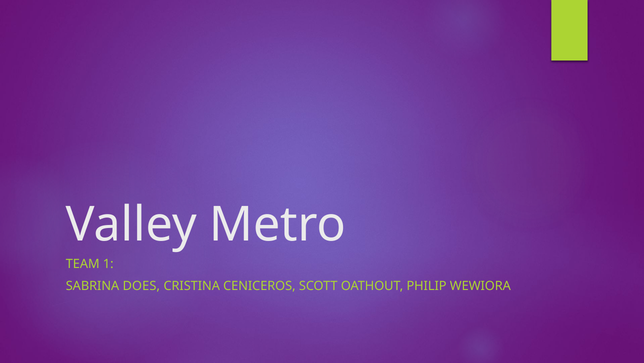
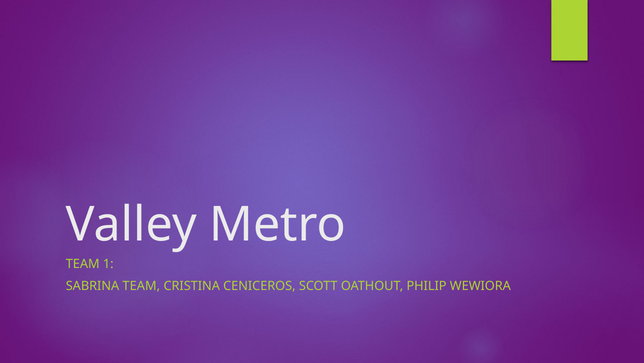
SABRINA DOES: DOES -> TEAM (141, 285)
